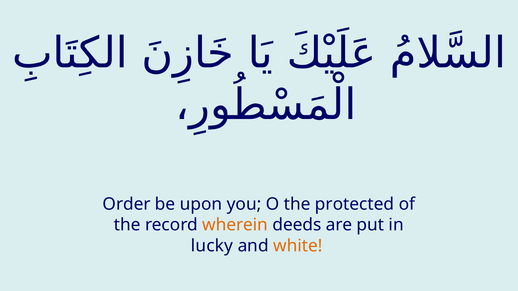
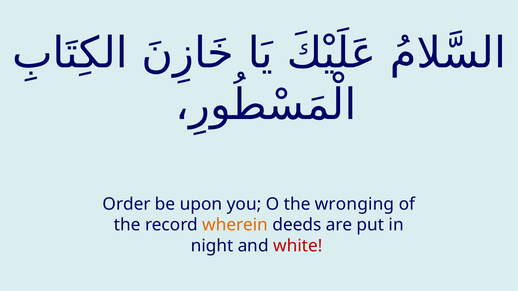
protected: protected -> wronging (355, 205)
lucky: lucky -> night (212, 246)
white colour: orange -> red (298, 246)
